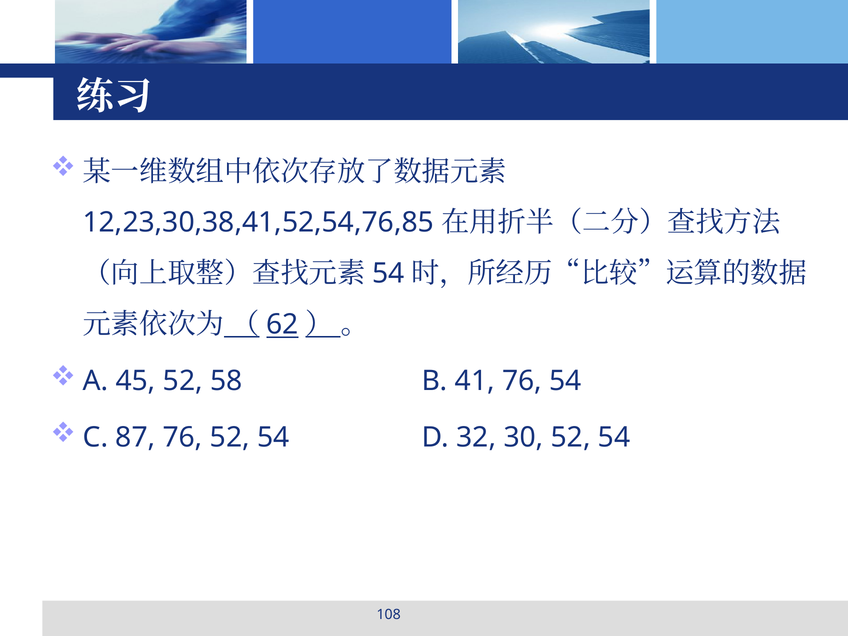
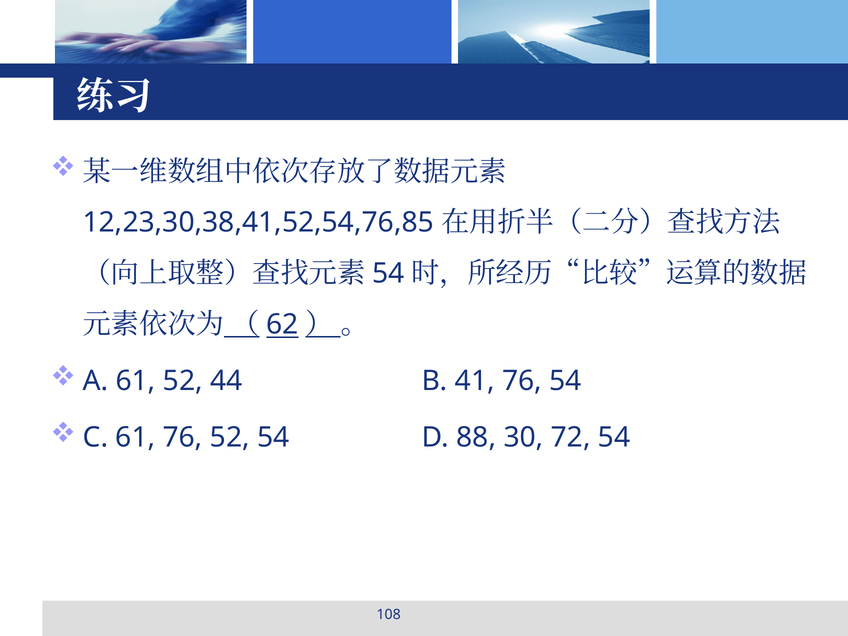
A 45: 45 -> 61 (136, 381)
58: 58 -> 44 (226, 381)
C 87: 87 -> 61 (135, 437)
32: 32 -> 88 (476, 437)
30 52: 52 -> 72 (571, 437)
